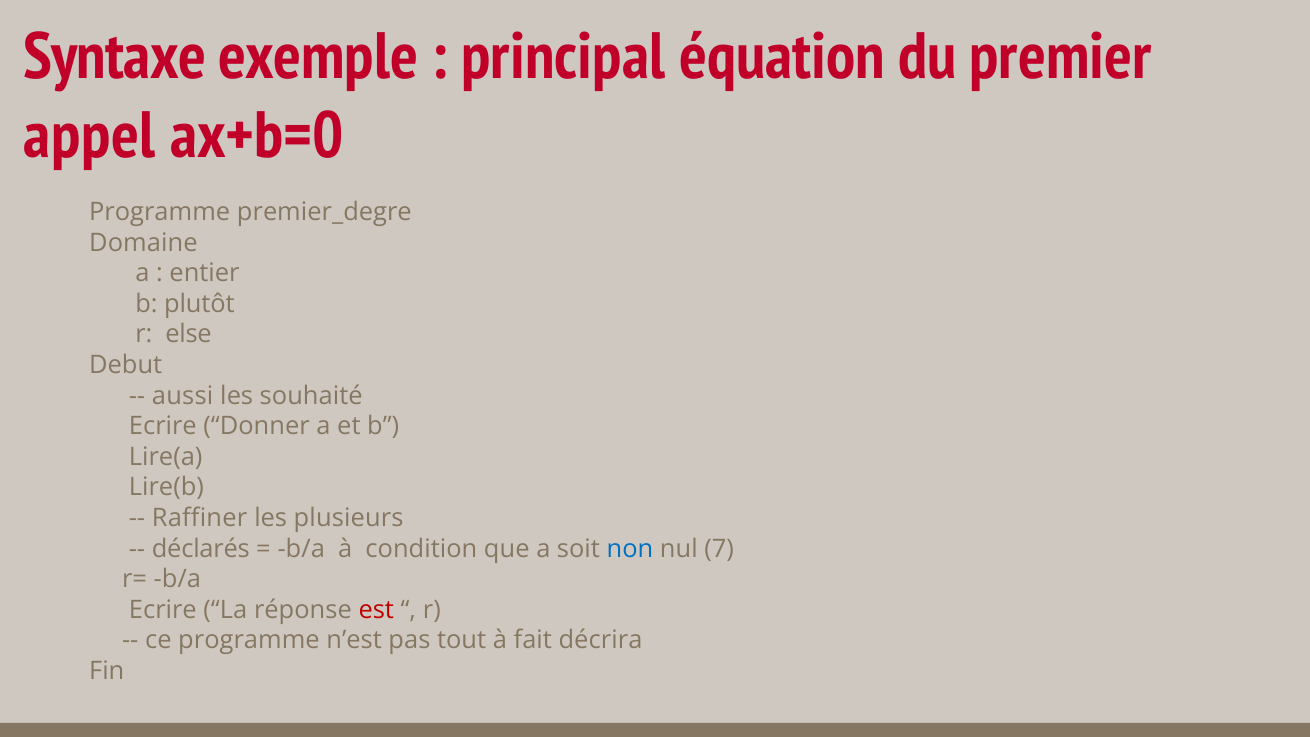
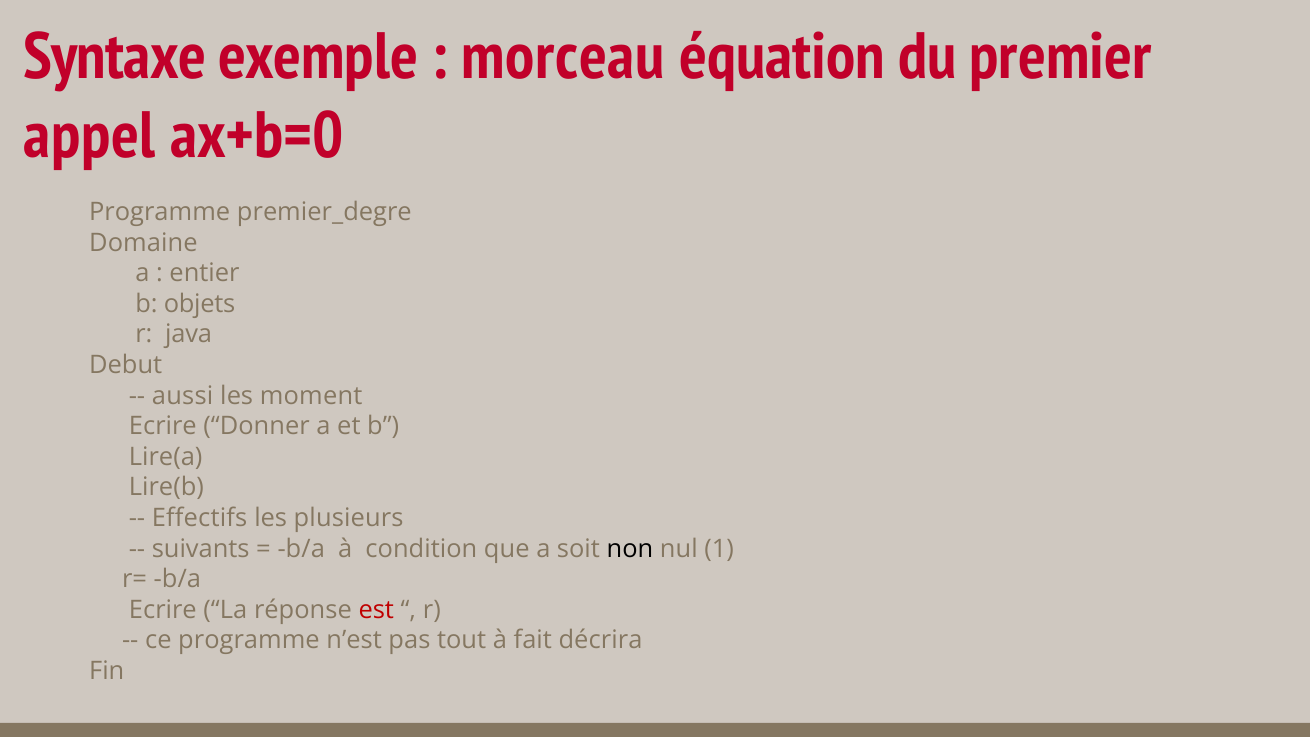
principal: principal -> morceau (563, 57)
plutôt: plutôt -> objets (200, 304)
else: else -> java (189, 334)
souhaité: souhaité -> moment (311, 396)
Raffiner: Raffiner -> Effectifs (200, 518)
déclarés: déclarés -> suivants (201, 549)
non colour: blue -> black (630, 549)
7: 7 -> 1 (719, 549)
